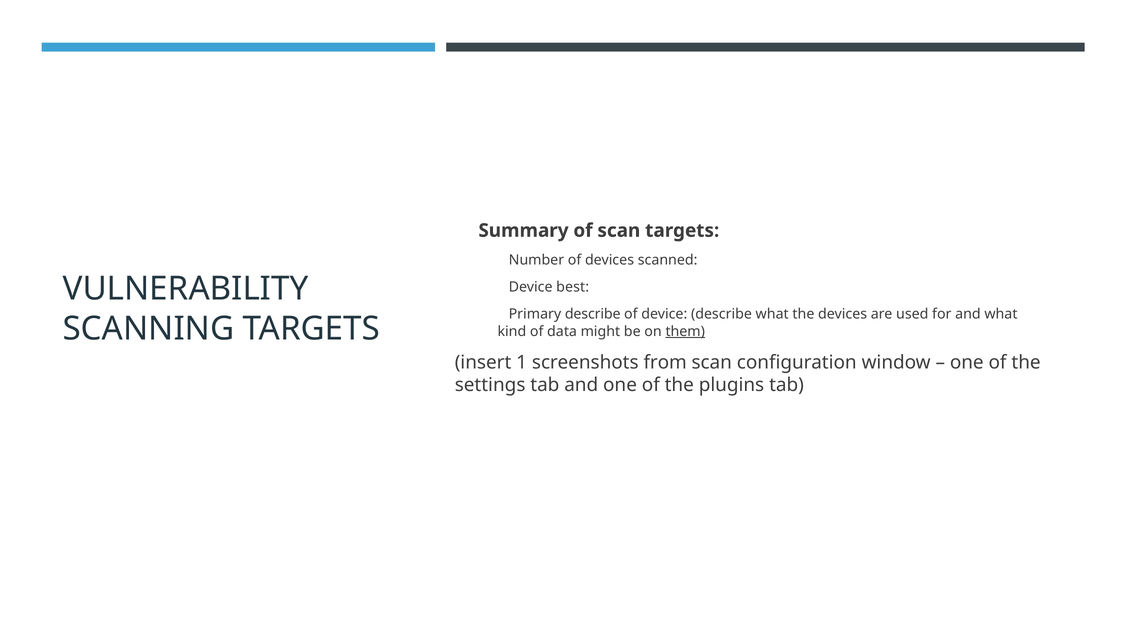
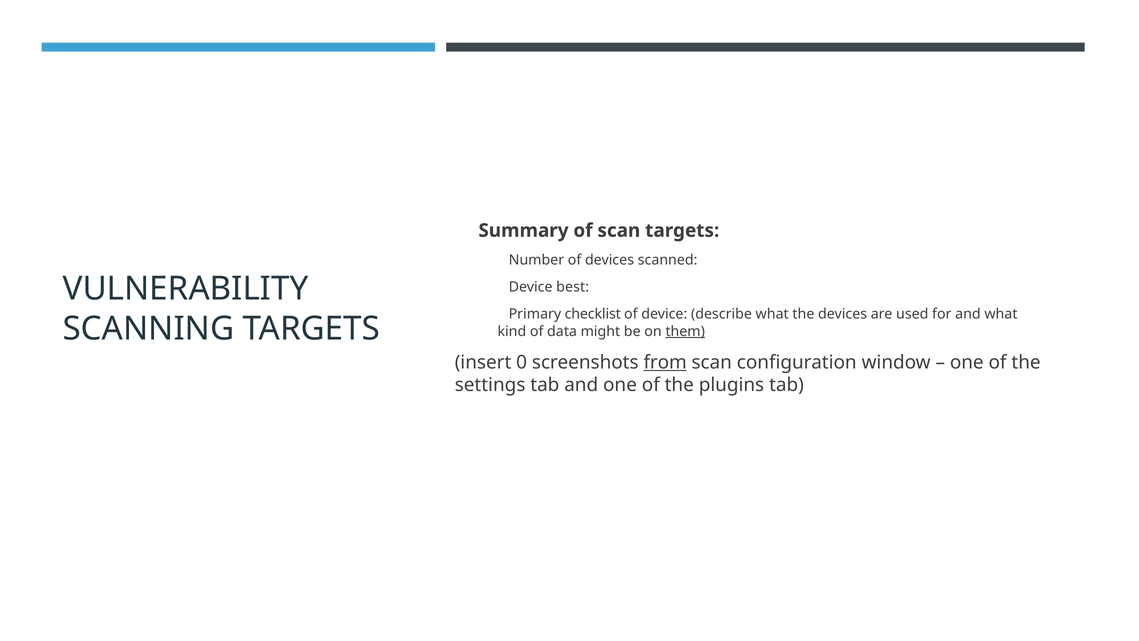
describe: describe -> checklist (593, 314)
1: 1 -> 0 (522, 362)
from underline: none -> present (665, 362)
